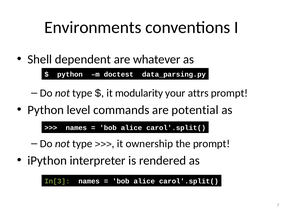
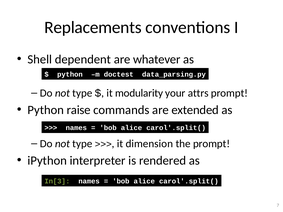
Environments: Environments -> Replacements (93, 27)
level: level -> raise (79, 110)
potential: potential -> extended (195, 110)
ownership: ownership -> dimension (149, 144)
